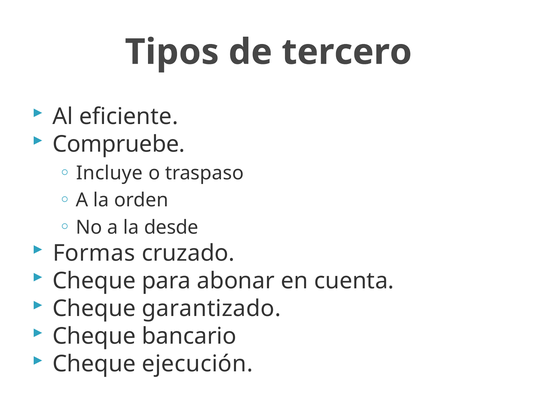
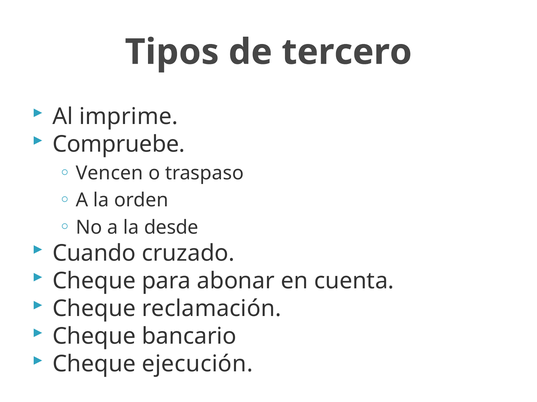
eficiente: eficiente -> imprime (129, 117)
Incluye: Incluye -> Vencen (110, 174)
Formas: Formas -> Cuando (94, 254)
garantizado: garantizado -> reclamación (212, 309)
